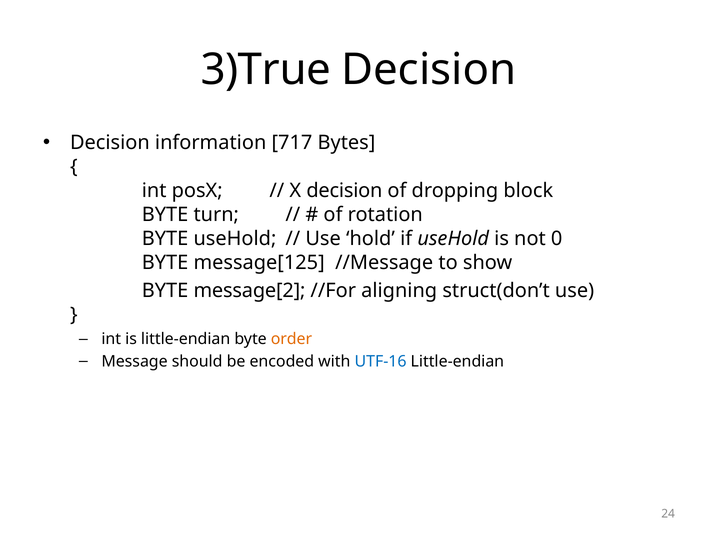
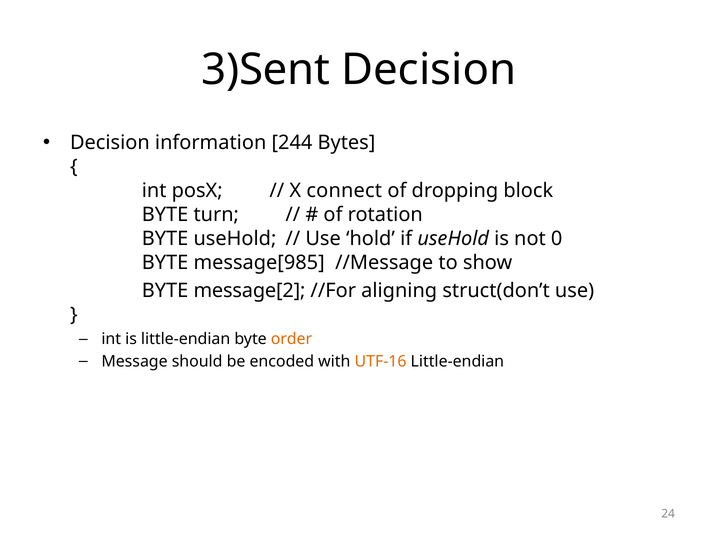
3)True: 3)True -> 3)Sent (266, 70)
717: 717 -> 244 (292, 143)
X decision: decision -> connect (344, 191)
message[125: message[125 -> message[985 (259, 262)
UTF-16 colour: blue -> orange (381, 361)
